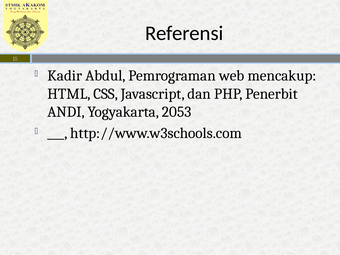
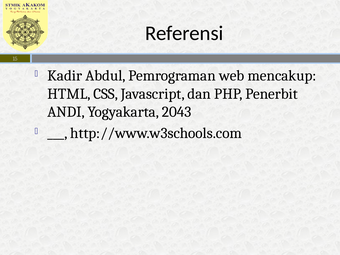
2053: 2053 -> 2043 (177, 112)
